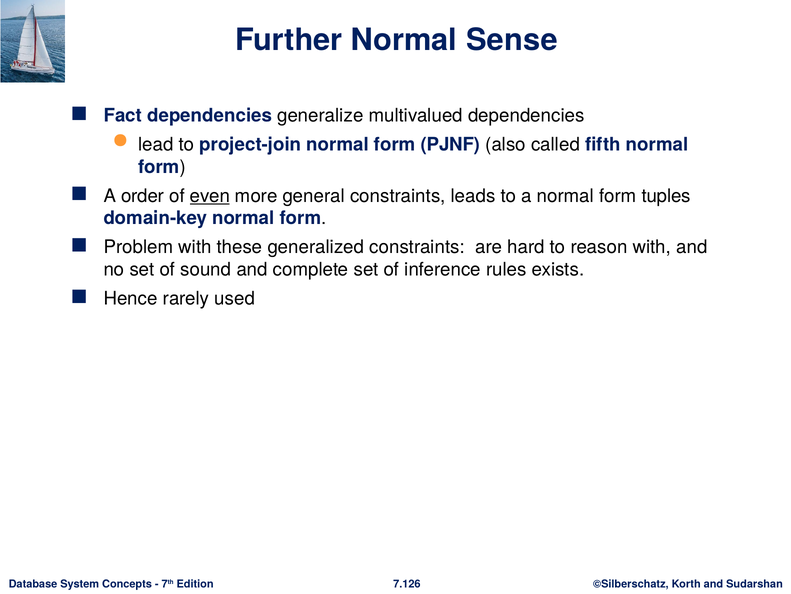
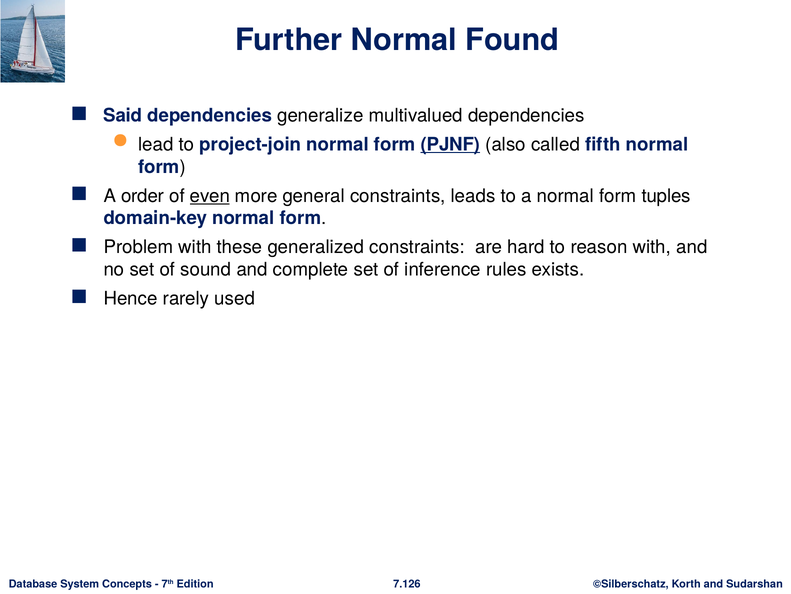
Sense: Sense -> Found (512, 40)
Fact: Fact -> Said (123, 115)
PJNF underline: none -> present (450, 144)
